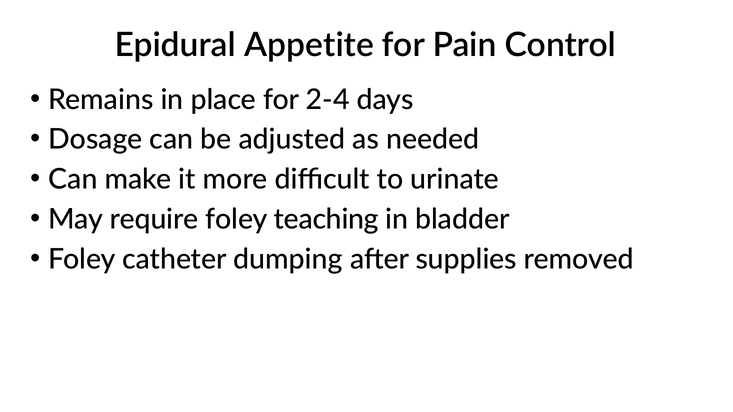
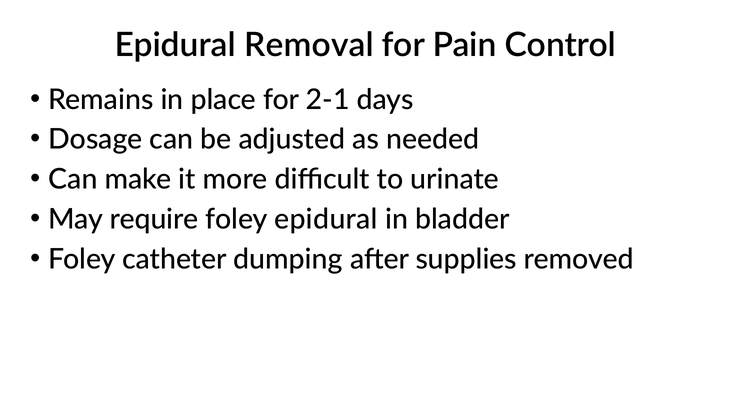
Appetite: Appetite -> Removal (309, 45)
2-4: 2-4 -> 2-1 (328, 100)
foley teaching: teaching -> epidural (326, 220)
